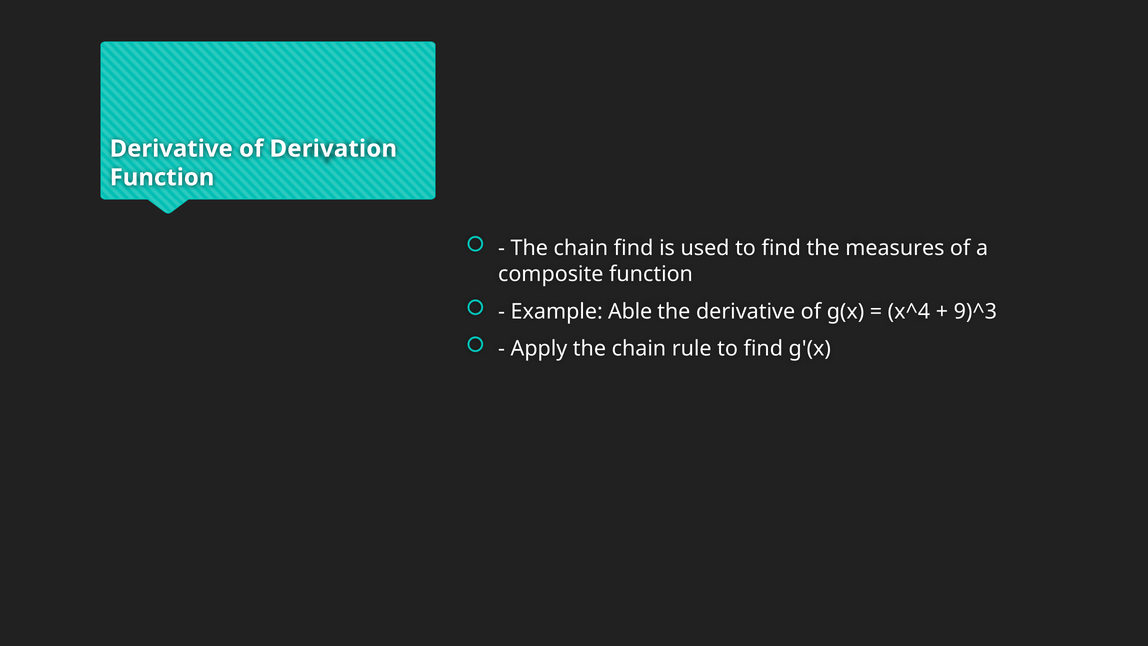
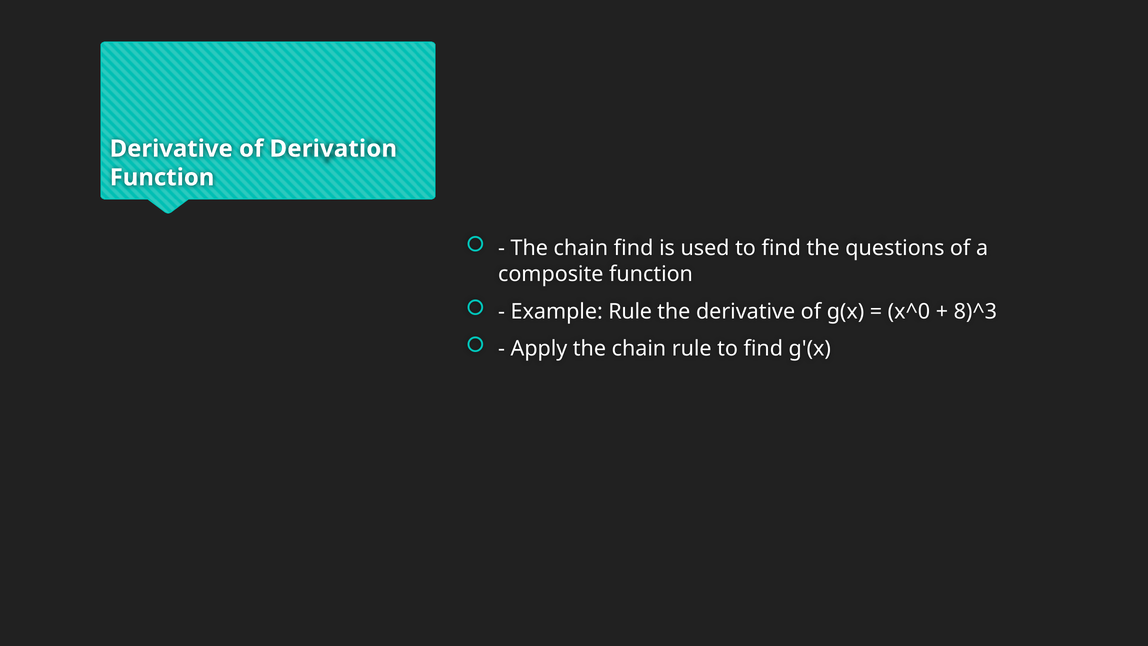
measures: measures -> questions (895, 248)
Example Able: Able -> Rule (630, 311)
x^4: x^4 -> x^0 (909, 311)
9)^3: 9)^3 -> 8)^3 (975, 311)
